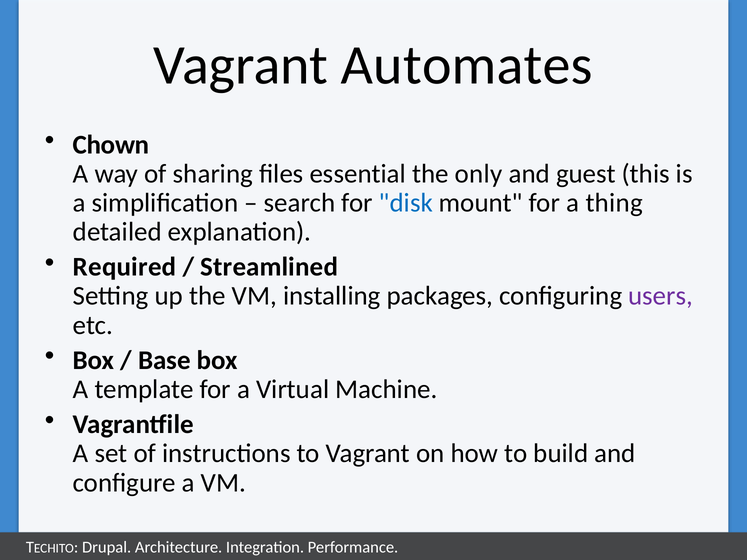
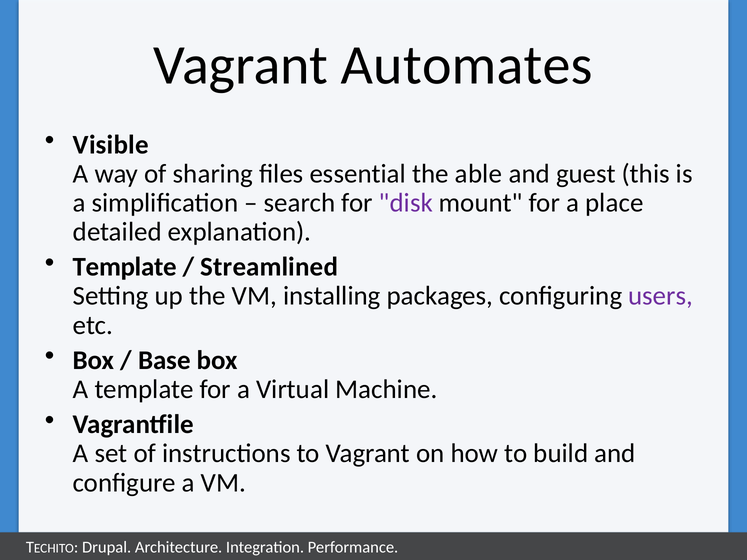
Chown: Chown -> Visible (111, 145)
only: only -> able (479, 174)
disk colour: blue -> purple (406, 203)
thing: thing -> place (614, 203)
Required: Required -> Template (125, 267)
